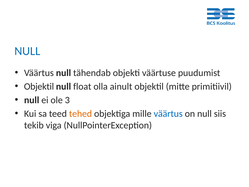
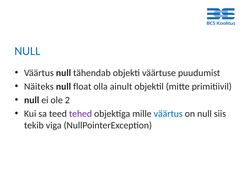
Objektil: Objektil -> Näiteks (39, 86)
3: 3 -> 2 (67, 100)
tehed colour: orange -> purple (80, 113)
